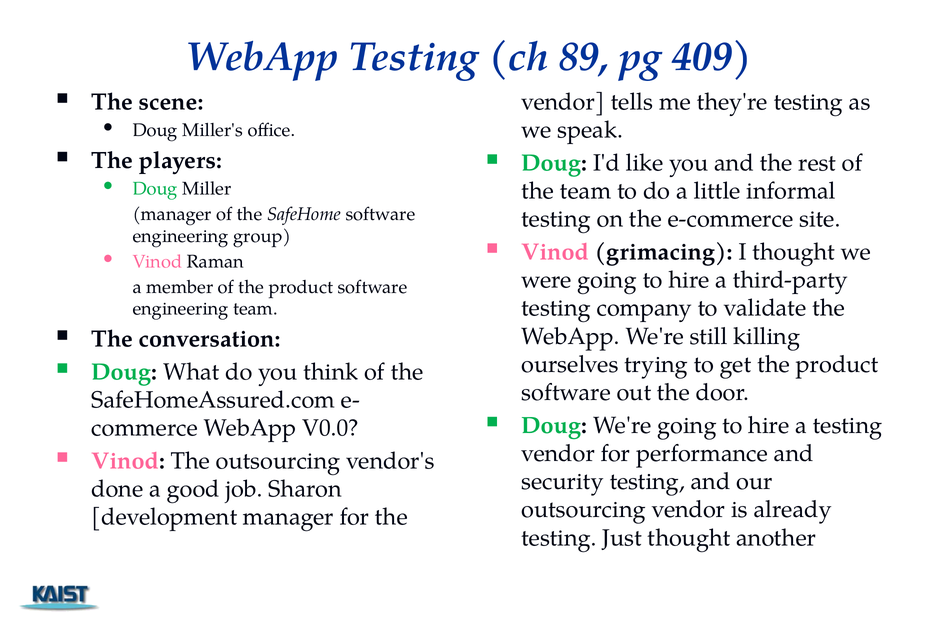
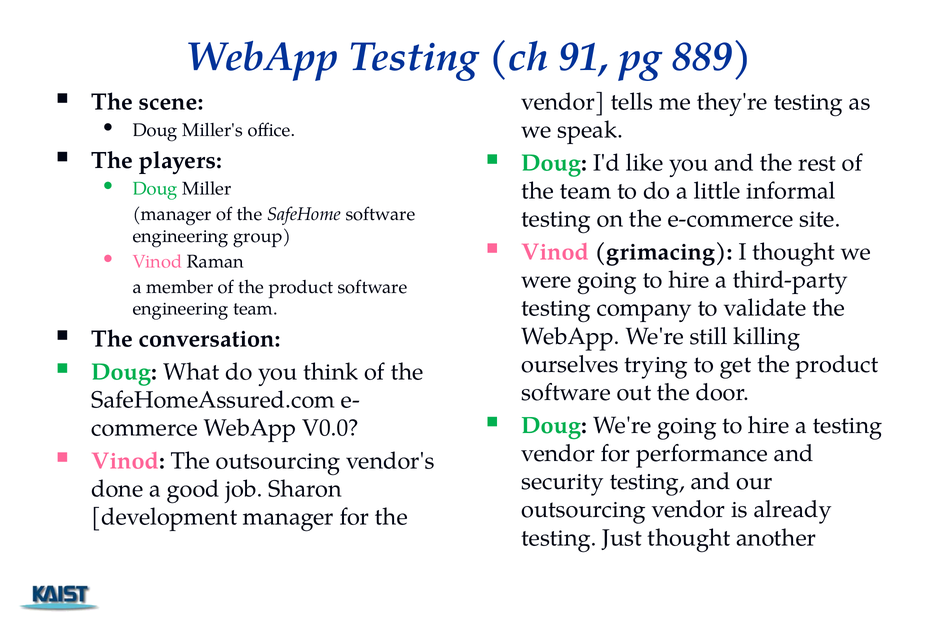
89: 89 -> 91 (584, 57)
409: 409 -> 889 (712, 57)
